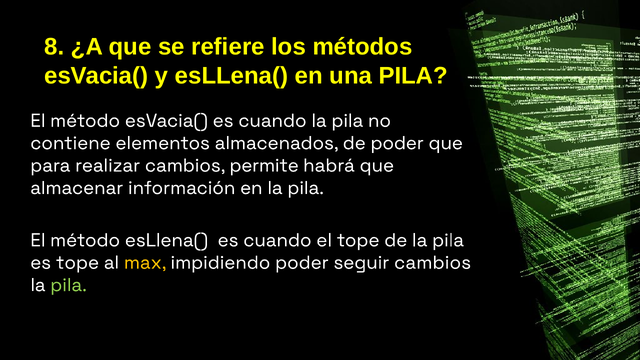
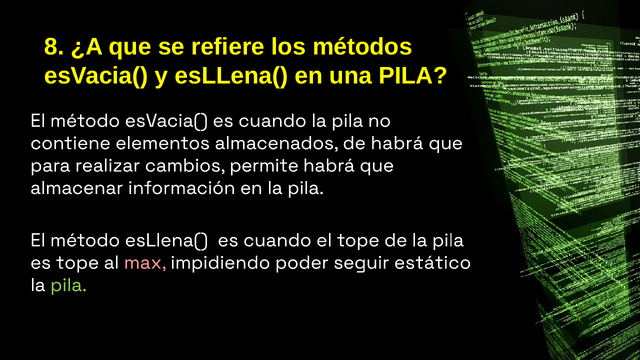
de poder: poder -> habrá (397, 143)
max colour: yellow -> pink (145, 263)
seguir cambios: cambios -> estático (433, 263)
